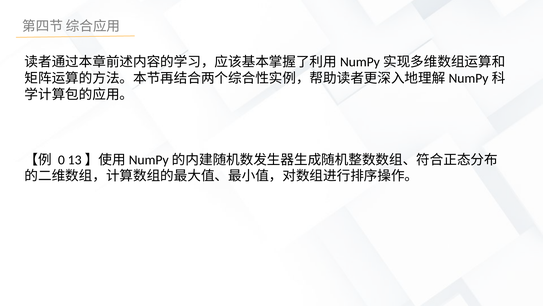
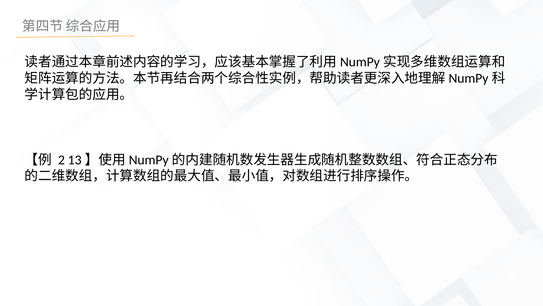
0: 0 -> 2 (61, 160)
